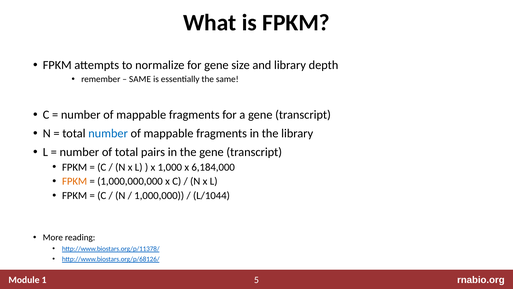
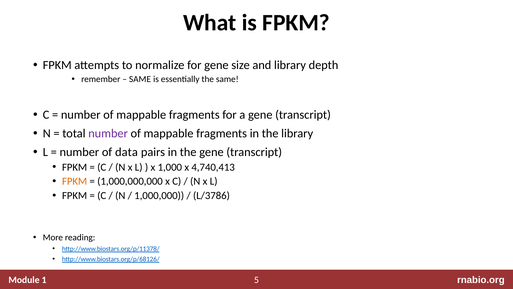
number colour: blue -> purple (108, 133)
of total: total -> data (127, 152)
6,184,000: 6,184,000 -> 4,740,413 (213, 167)
L/1044: L/1044 -> L/3786 (211, 195)
